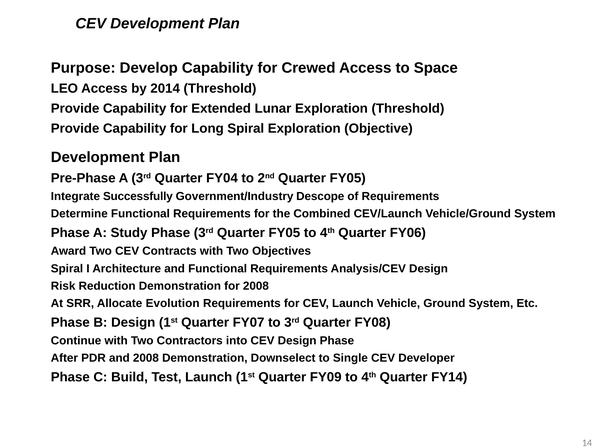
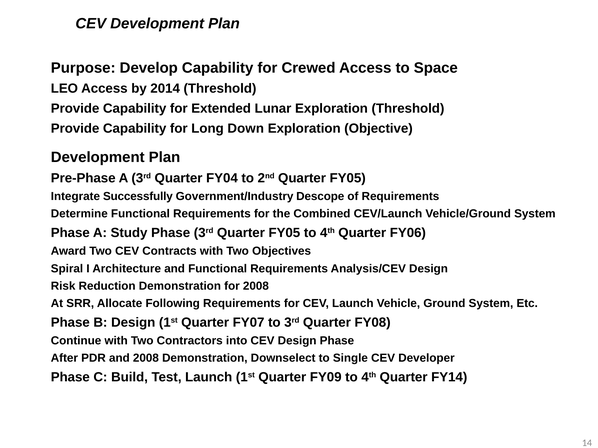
Long Spiral: Spiral -> Down (246, 128)
Evolution: Evolution -> Following (173, 304)
